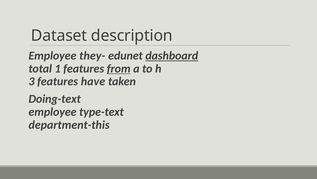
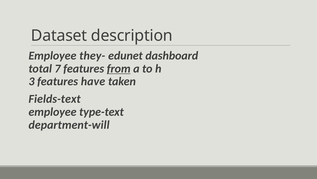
dashboard underline: present -> none (172, 56)
1: 1 -> 7 (58, 68)
Doing-text: Doing-text -> Fields-text (55, 99)
department-this: department-this -> department-will (69, 124)
